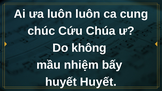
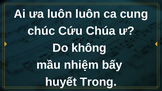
huyết Huyết: Huyết -> Trong (98, 82)
